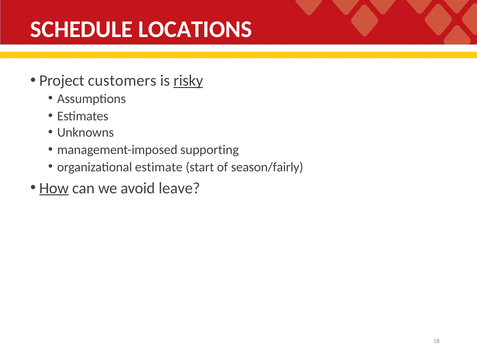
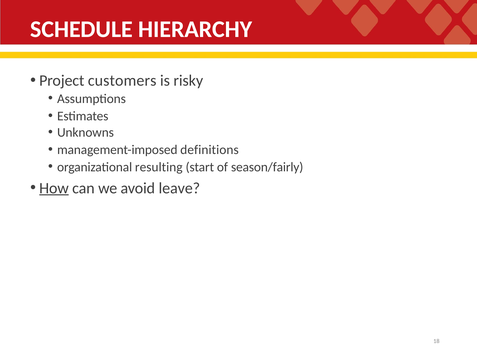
LOCATIONS: LOCATIONS -> HIERARCHY (195, 29)
risky underline: present -> none (188, 81)
supporting: supporting -> definitions (210, 150)
estimate: estimate -> resulting (159, 167)
